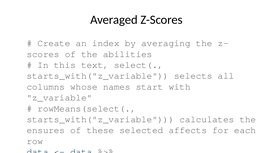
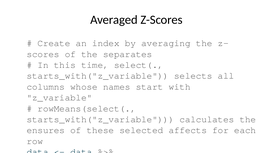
abilities: abilities -> separates (128, 54)
text: text -> time (95, 65)
